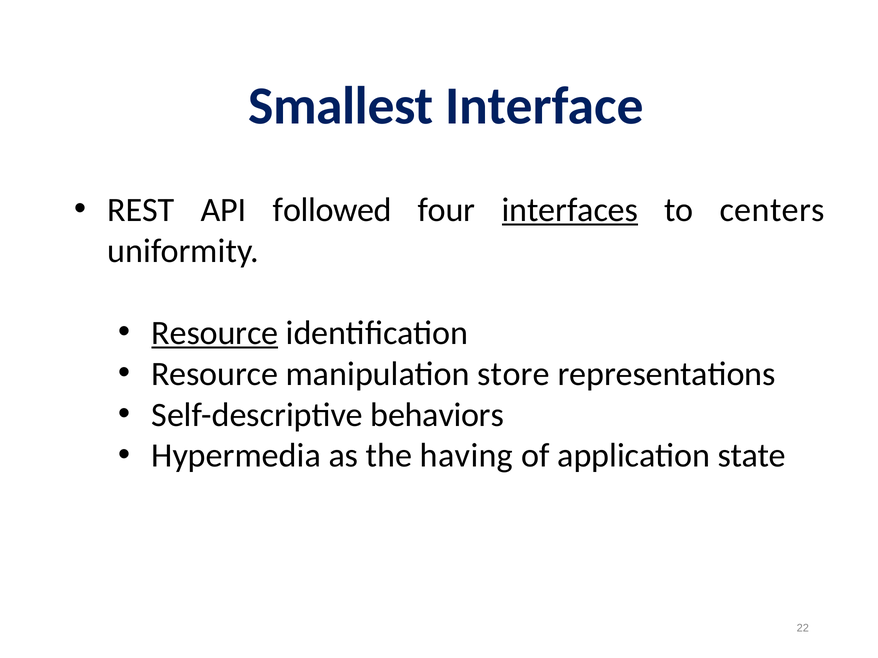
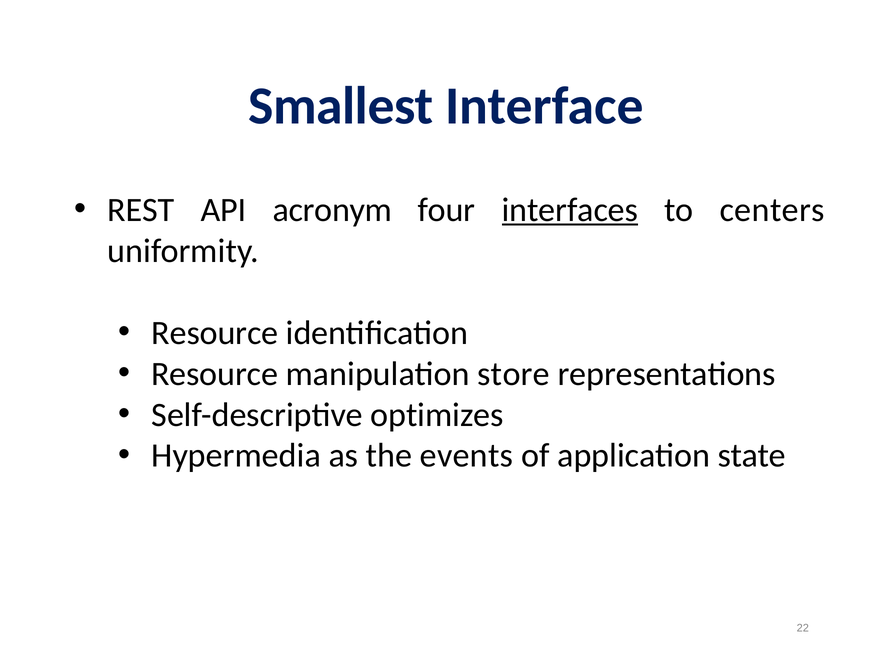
followed: followed -> acronym (332, 210)
Resource underline: present -> none (215, 333)
behaviors: behaviors -> optimizes (437, 415)
having: having -> events (466, 456)
